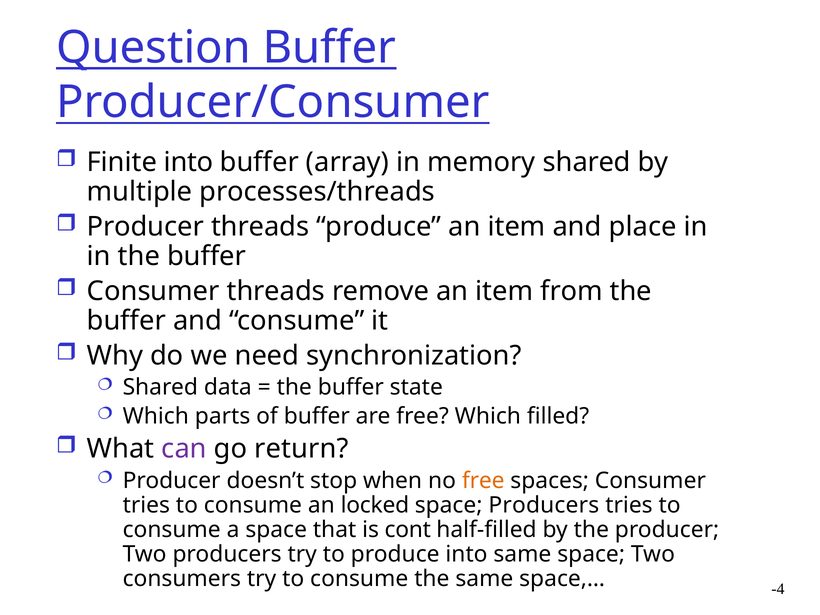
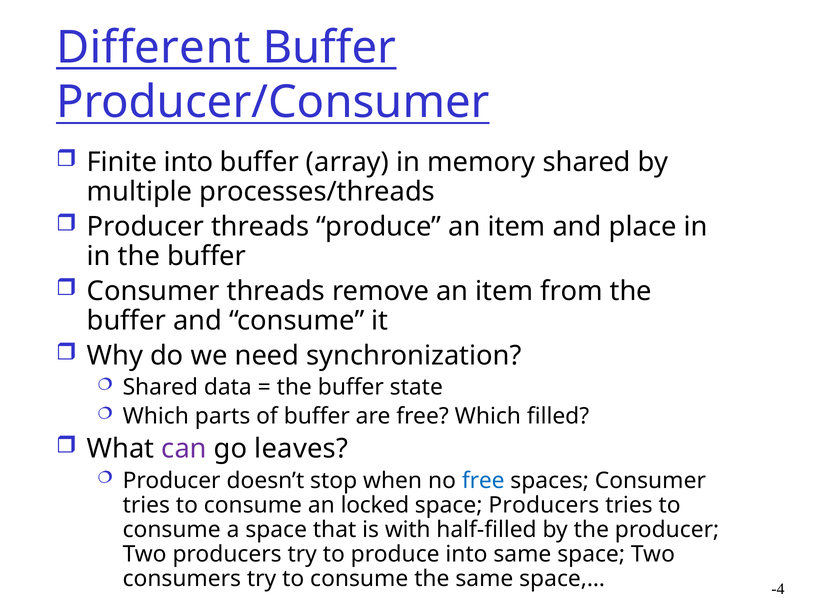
Question: Question -> Different (153, 48)
return: return -> leaves (301, 449)
free colour: orange -> blue (483, 481)
cont: cont -> with (408, 530)
